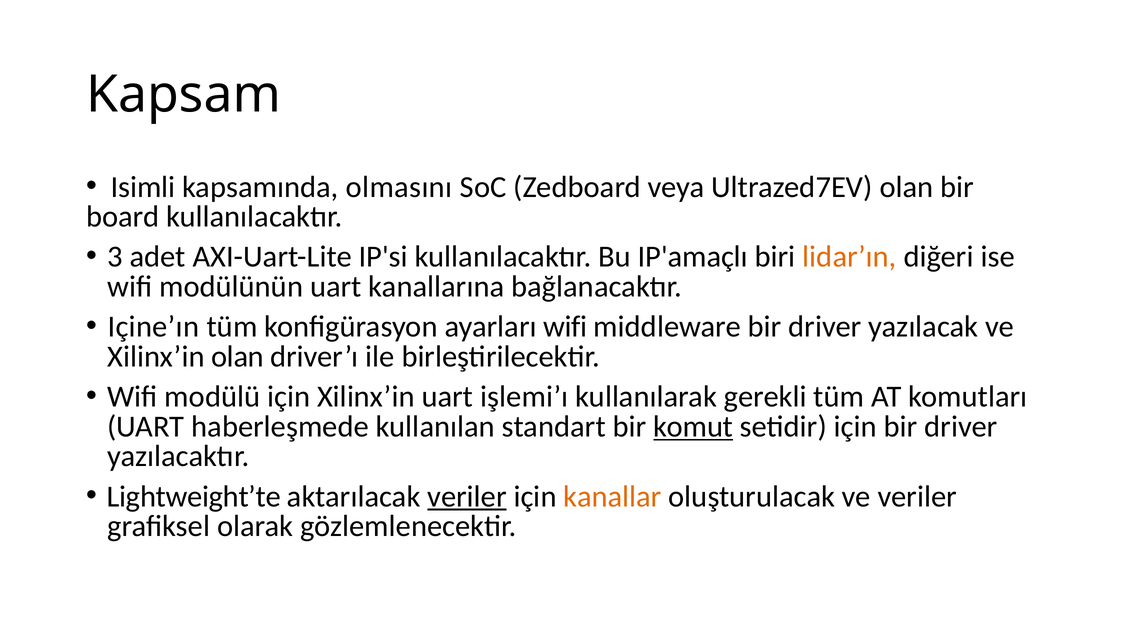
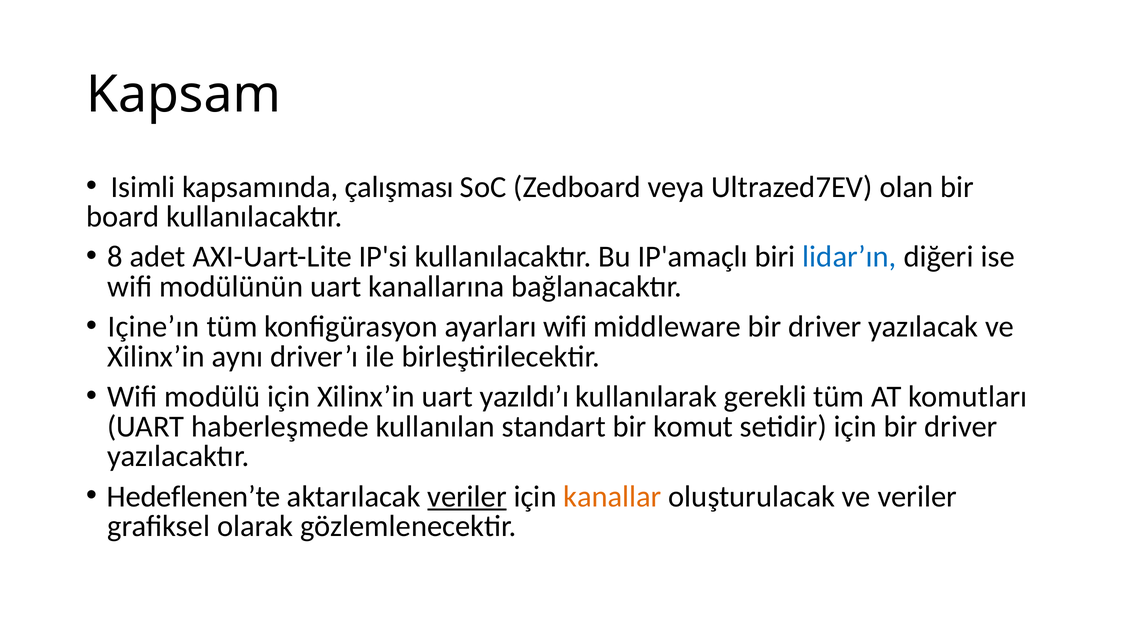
olmasını: olmasını -> çalışması (399, 187)
3: 3 -> 8 (115, 257)
lidar’ın colour: orange -> blue (849, 257)
Xilinx’in olan: olan -> aynı (237, 357)
işlemi’ı: işlemi’ı -> yazıldı’ı (524, 397)
komut underline: present -> none (693, 427)
Lightweight’te: Lightweight’te -> Hedeflenen’te (194, 497)
